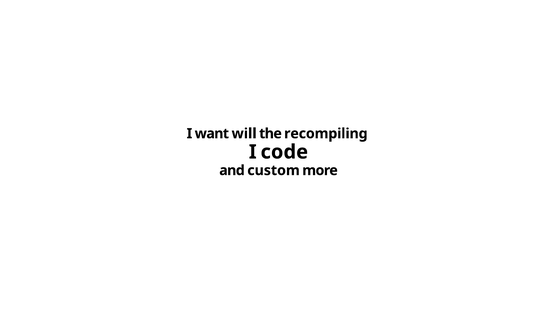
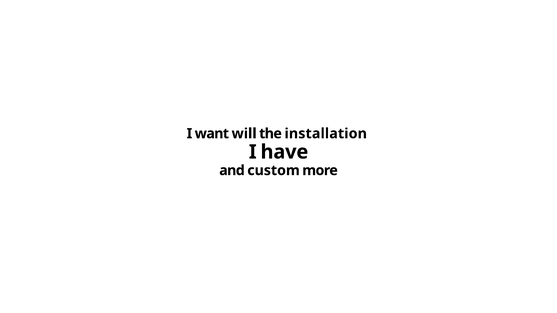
recompiling: recompiling -> installation (326, 134)
code: code -> have (284, 152)
